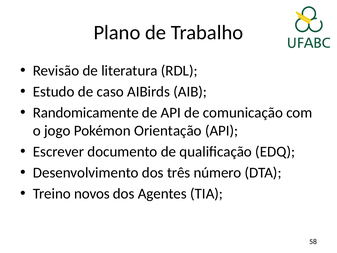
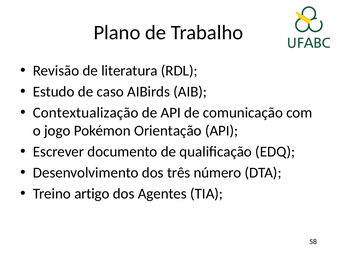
Randomicamente: Randomicamente -> Contextualização (86, 113)
novos: novos -> artigo (92, 194)
